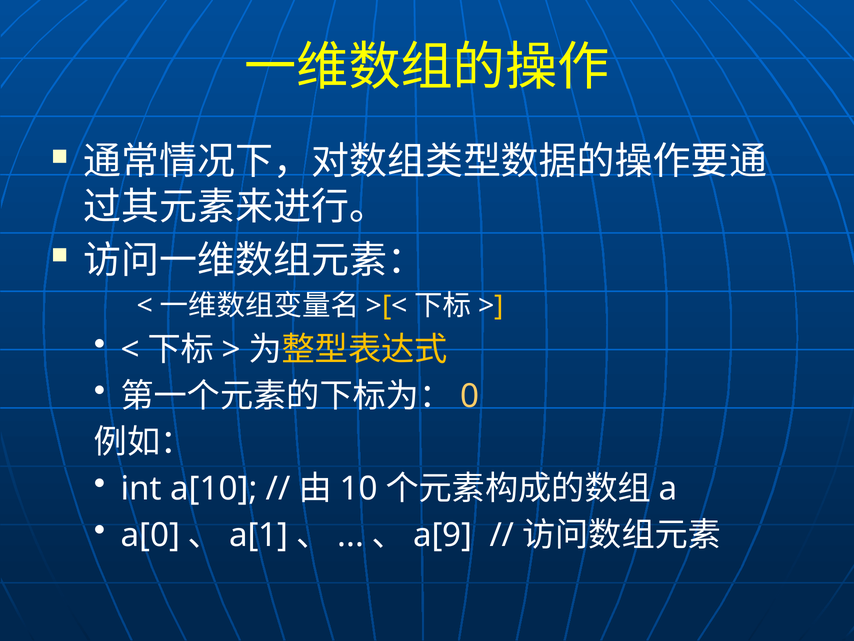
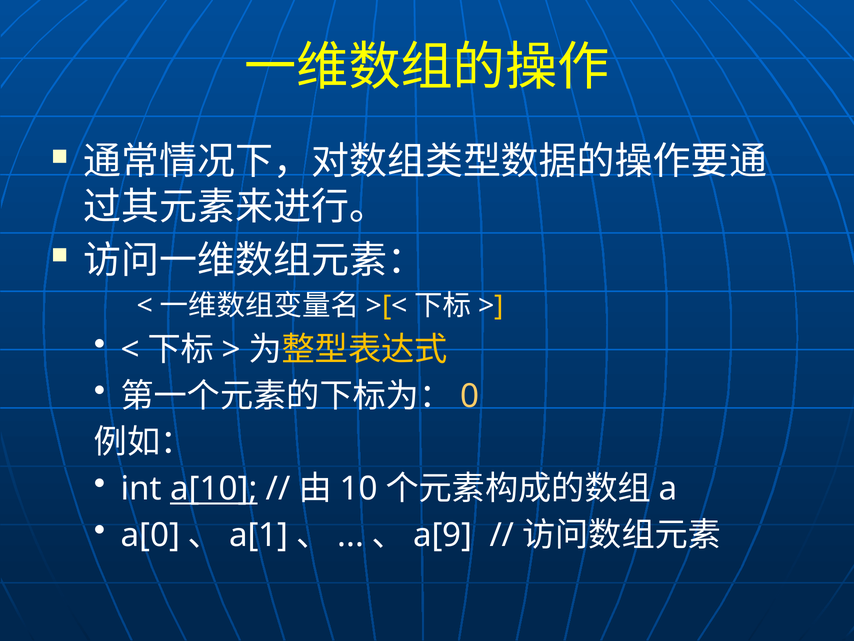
a[10 underline: none -> present (214, 489)
